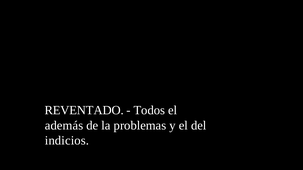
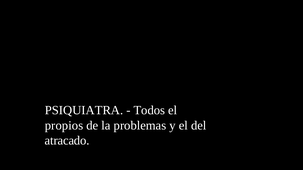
REVENTADO: REVENTADO -> PSIQUIATRA (84, 111)
además: además -> propios (64, 126)
indicios: indicios -> atracado (67, 141)
